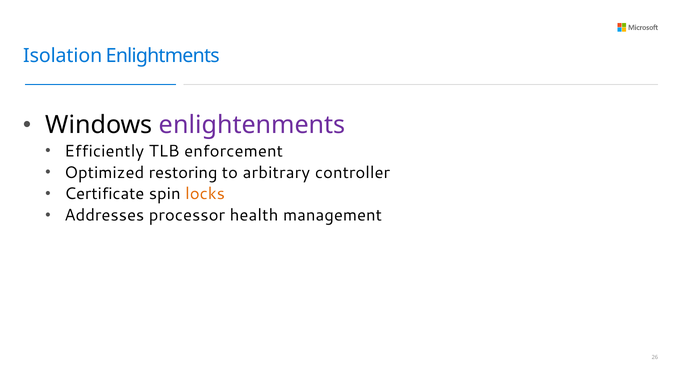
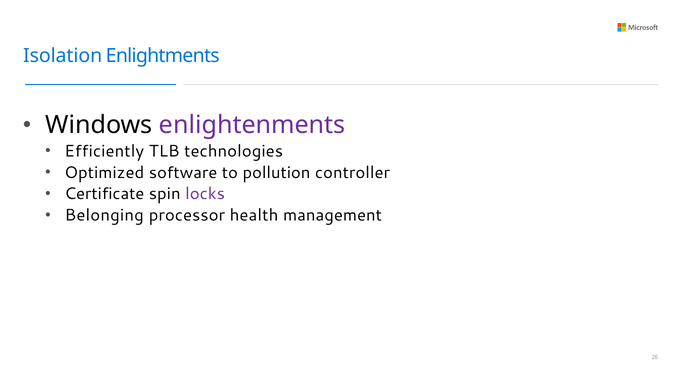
enforcement: enforcement -> technologies (234, 151)
restoring: restoring -> software (183, 173)
arbitrary: arbitrary -> pollution (276, 173)
locks colour: orange -> purple (205, 194)
Addresses: Addresses -> Belonging (104, 215)
